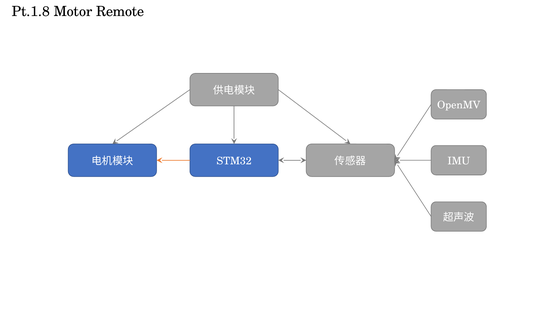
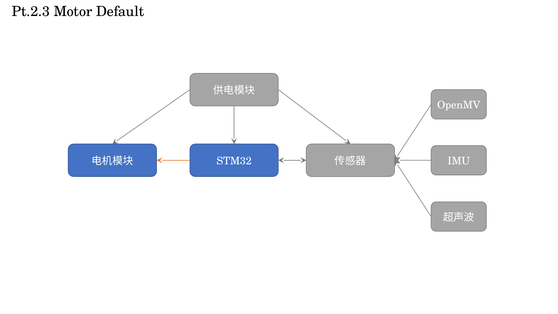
Pt.1.8: Pt.1.8 -> Pt.2.3 (31, 11)
Remote: Remote -> Default (120, 11)
